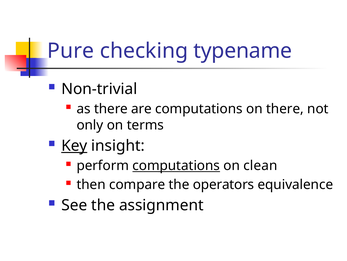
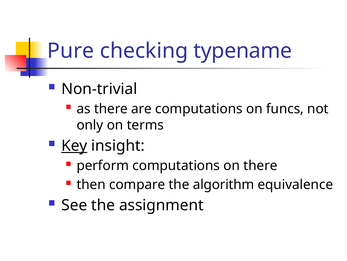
on there: there -> funcs (285, 109)
computations underline: present -> none (176, 165)
on clean: clean -> there (260, 165)
operators: operators -> algorithm (224, 184)
